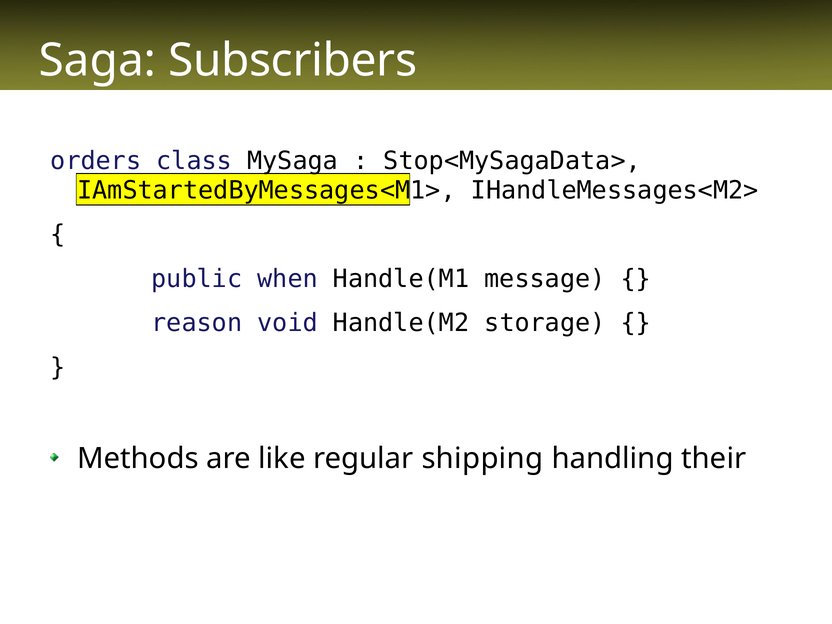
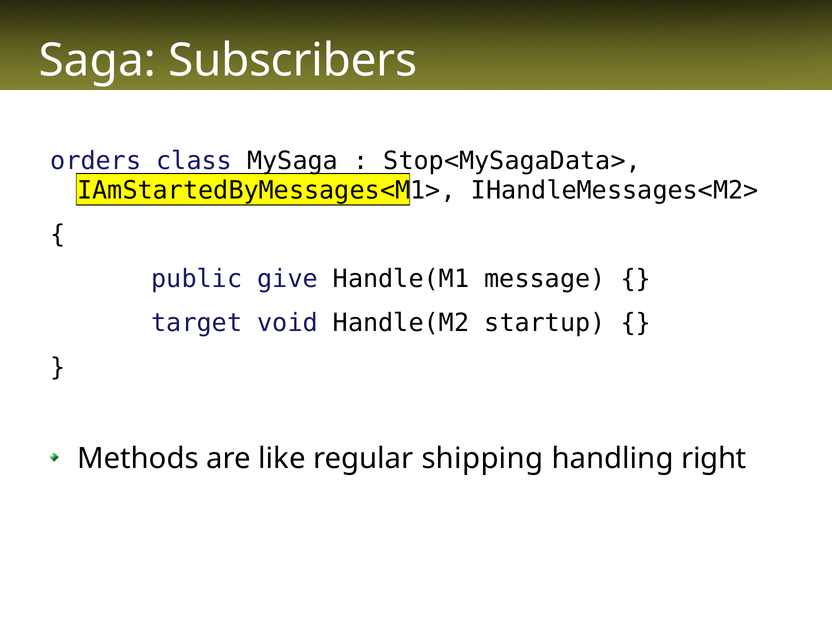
when: when -> give (288, 279)
reason: reason -> target (197, 323)
storage: storage -> startup (545, 323)
their: their -> right (714, 458)
